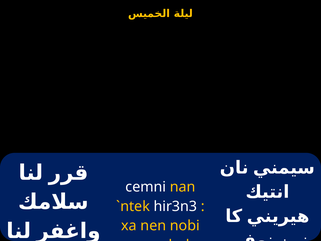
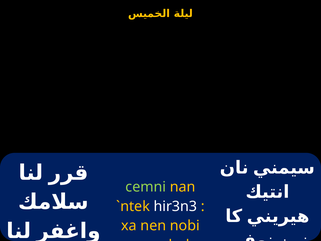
cemni colour: white -> light green (146, 187)
